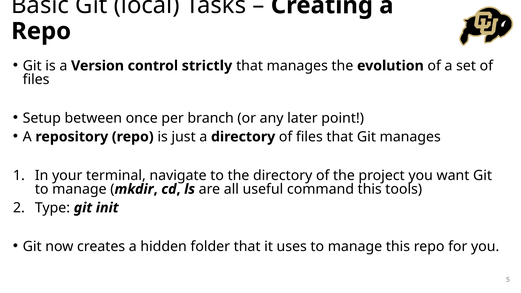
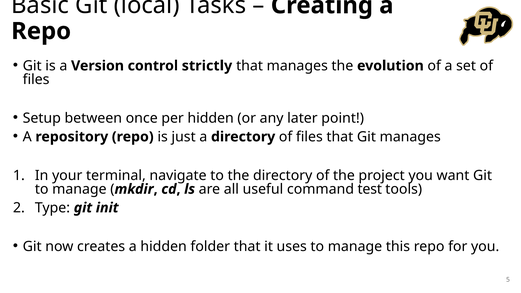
per branch: branch -> hidden (211, 118)
command this: this -> test (370, 189)
